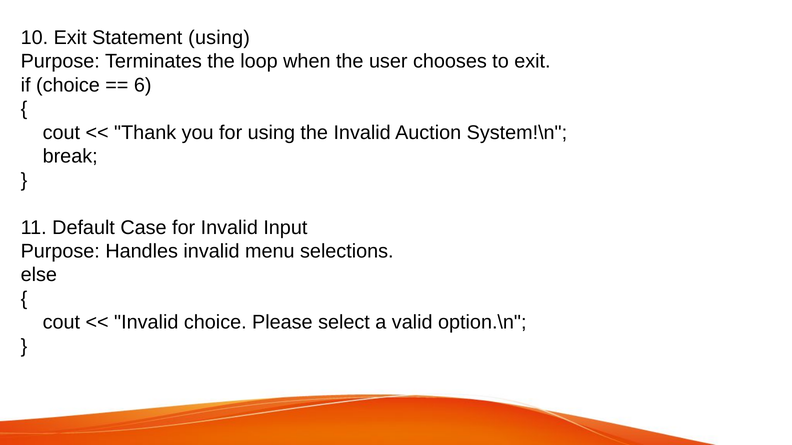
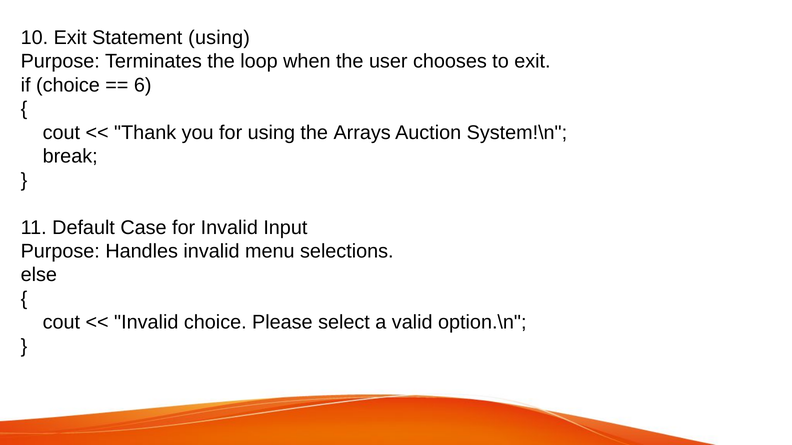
the Invalid: Invalid -> Arrays (362, 133)
